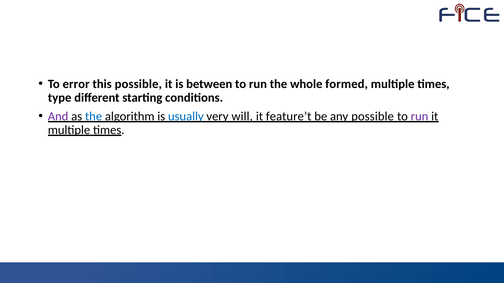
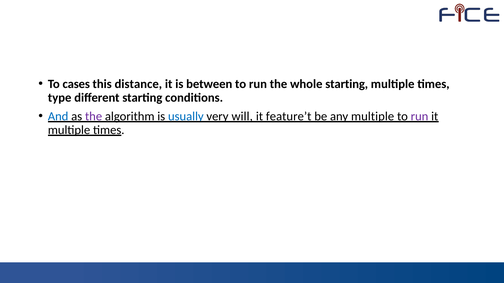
error: error -> cases (76, 84)
this possible: possible -> distance (138, 84)
whole formed: formed -> starting (347, 84)
And colour: purple -> blue (58, 117)
the colour: blue -> purple (94, 117)
any possible: possible -> multiple (373, 117)
